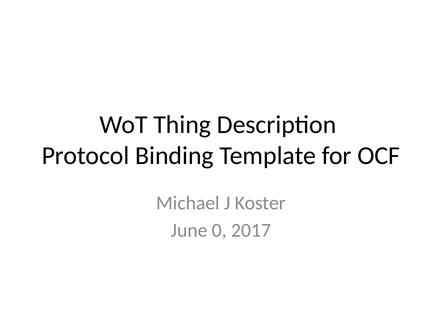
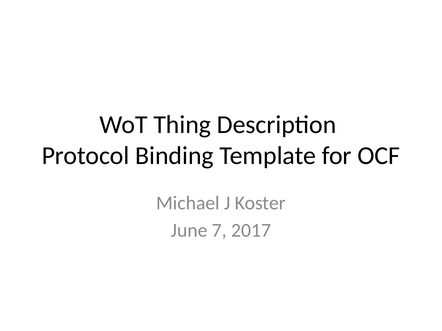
0: 0 -> 7 (219, 231)
